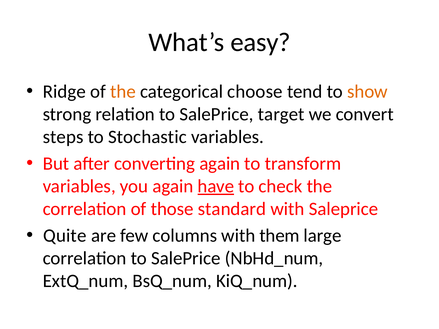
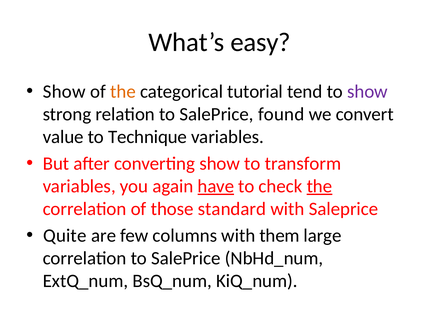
Ridge: Ridge -> Show (64, 92)
choose: choose -> tutorial (255, 92)
show colour: orange -> purple (367, 92)
target: target -> found (281, 114)
steps: steps -> value (63, 137)
Stochastic: Stochastic -> Technique (148, 137)
converting again: again -> show (220, 164)
the underline: none -> present (319, 186)
